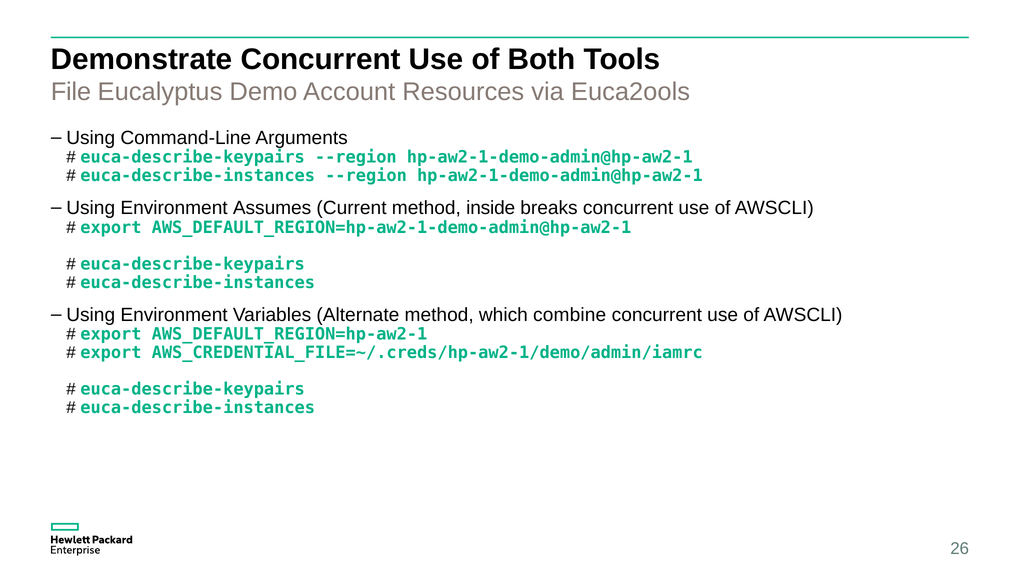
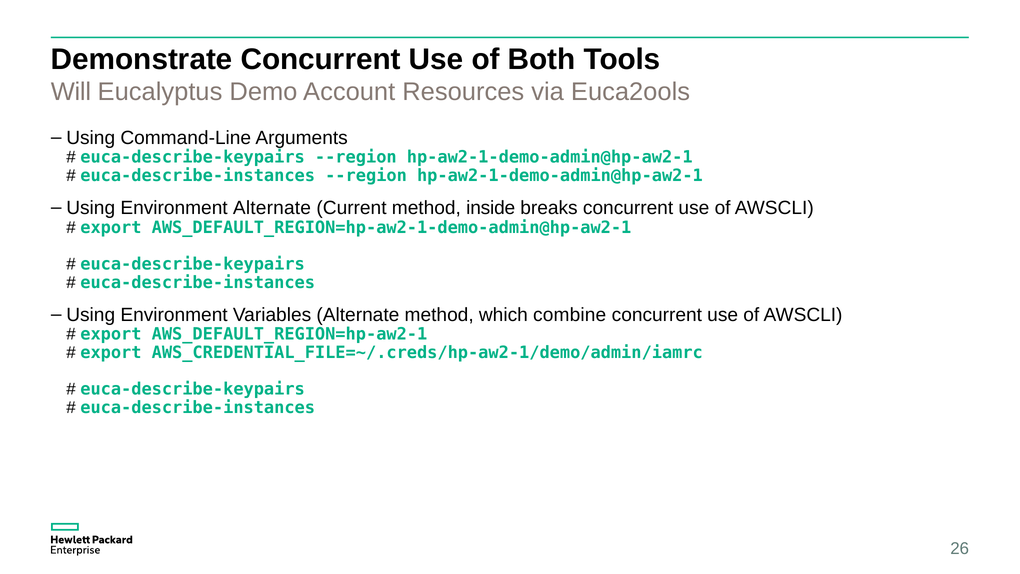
File: File -> Will (71, 92)
Environment Assumes: Assumes -> Alternate (272, 208)
